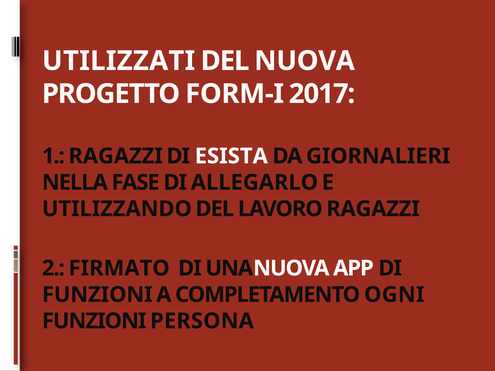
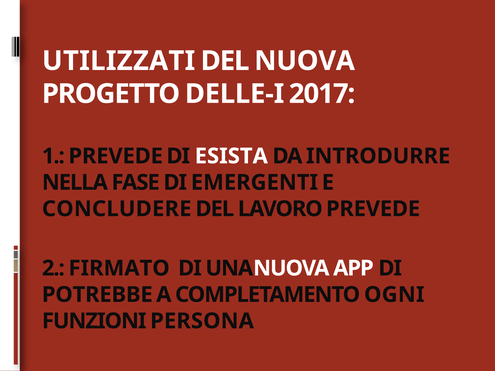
FORM-I: FORM-I -> DELLE-I (235, 94)
1 RAGAZZI: RAGAZZI -> PREVEDE (116, 156)
GIORNALIERI: GIORNALIERI -> INTRODURRE (378, 156)
ALLEGARLO: ALLEGARLO -> EMERGENTI (254, 183)
UTILIZZANDO: UTILIZZANDO -> CONCLUDERE (117, 209)
LAVORO RAGAZZI: RAGAZZI -> PREVEDE (373, 209)
FUNZIONI: FUNZIONI -> POTREBBE (97, 295)
